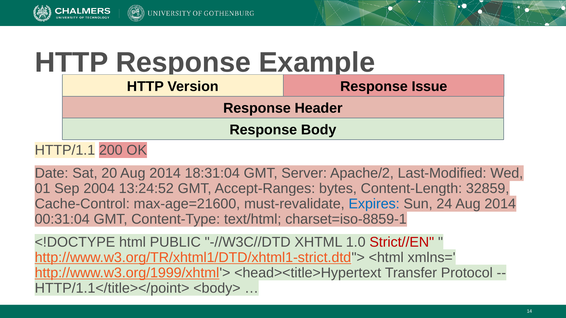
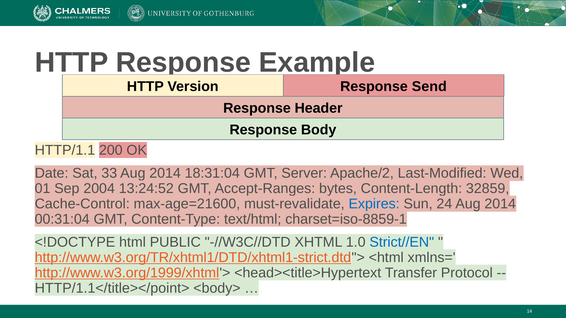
Issue: Issue -> Send (429, 86)
20: 20 -> 33 (109, 174)
Strict//EN colour: red -> blue (402, 243)
